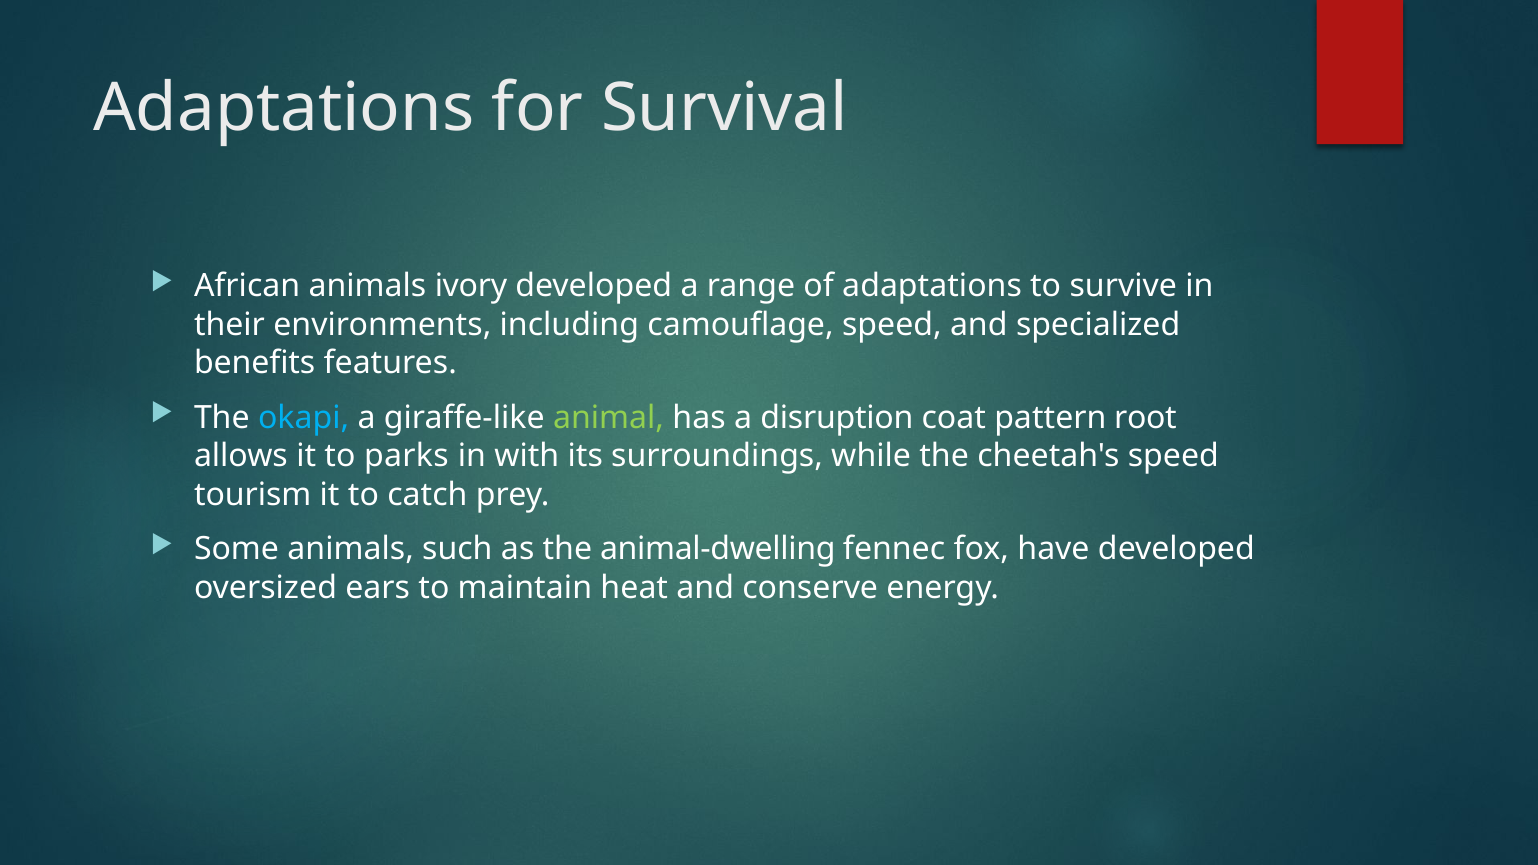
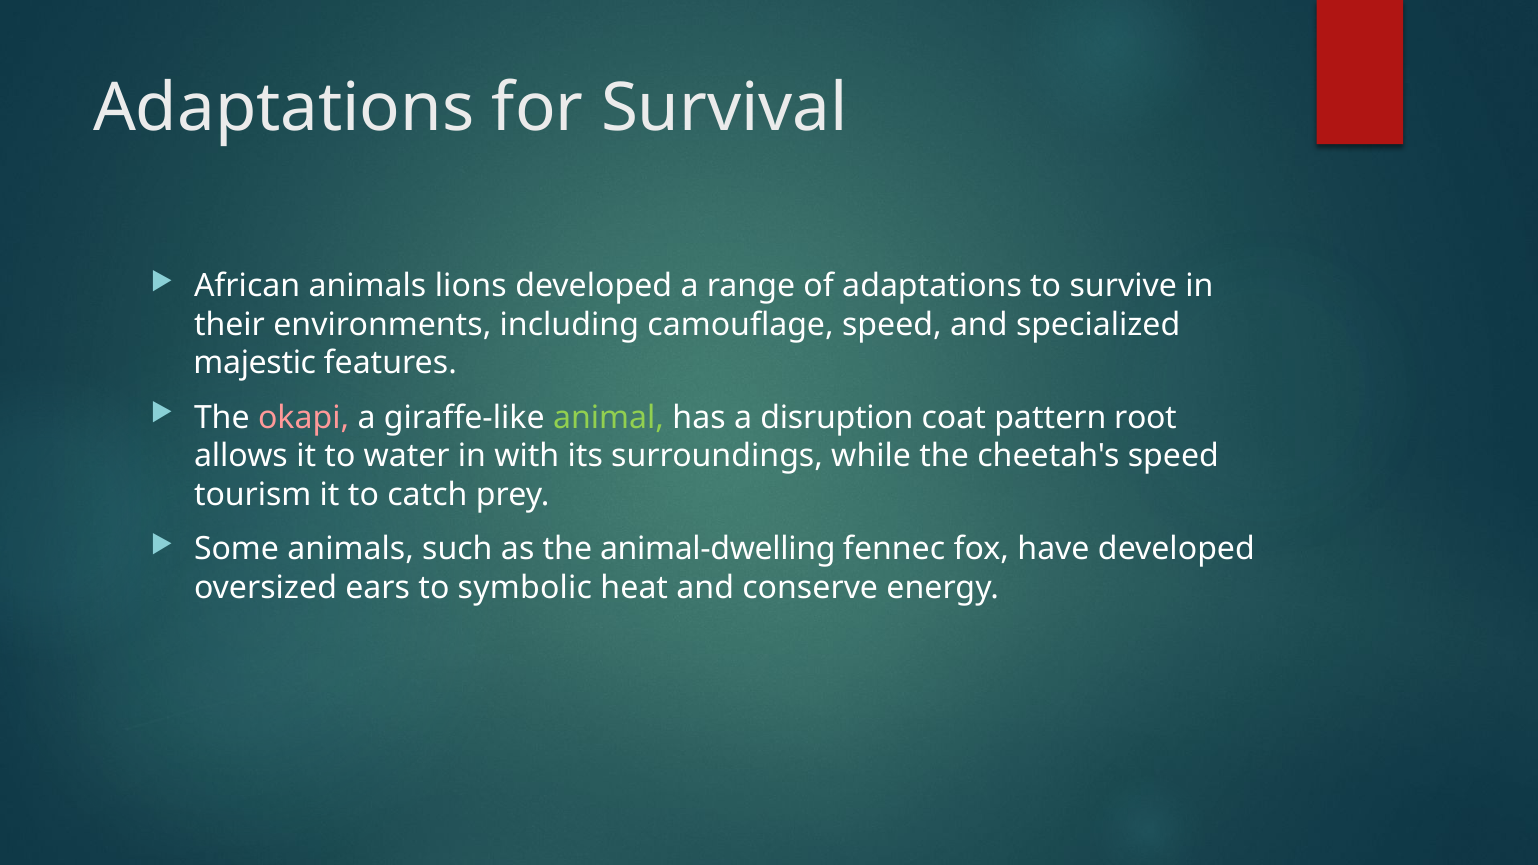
ivory: ivory -> lions (471, 286)
benefits: benefits -> majestic (255, 363)
okapi colour: light blue -> pink (304, 418)
parks: parks -> water (407, 456)
maintain: maintain -> symbolic (525, 588)
